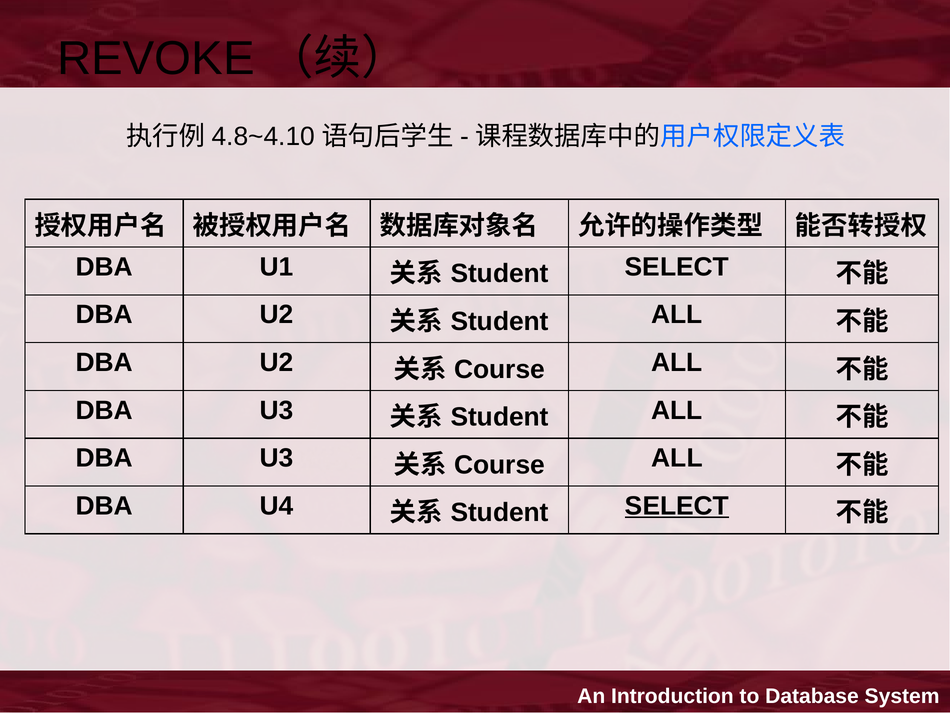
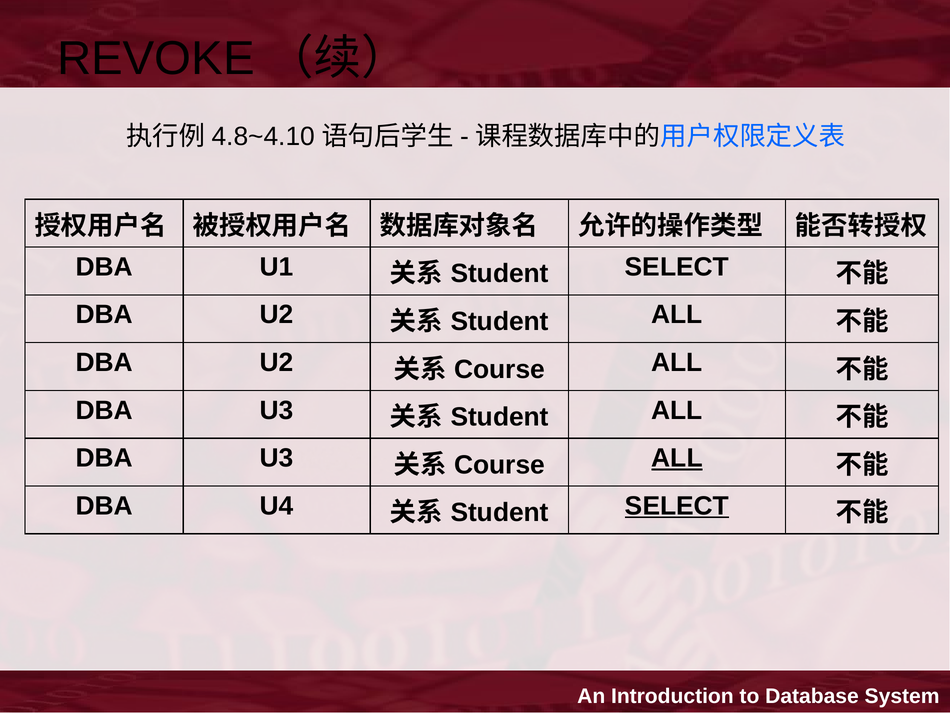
ALL underline: none -> present (677, 458)
